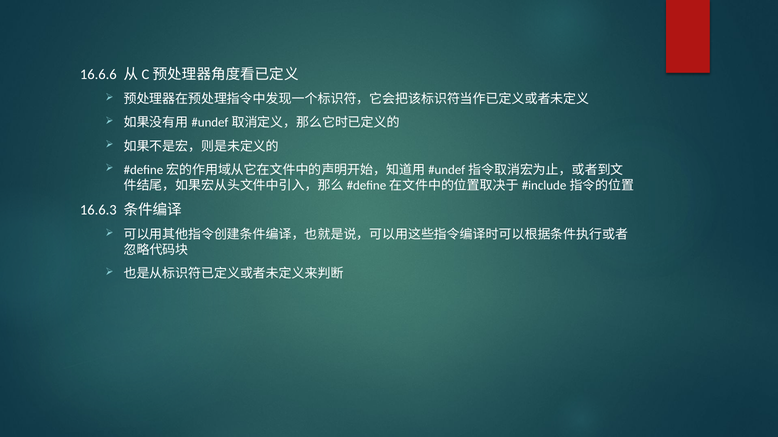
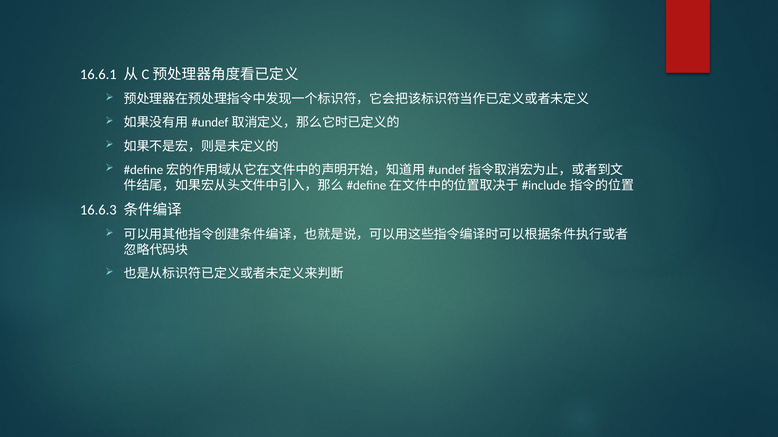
16.6.6: 16.6.6 -> 16.6.1 (98, 75)
